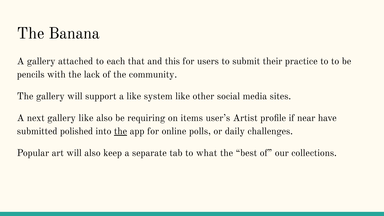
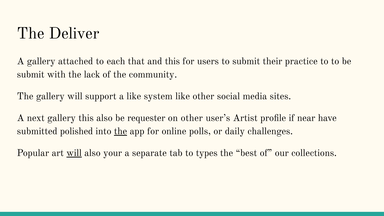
Banana: Banana -> Deliver (74, 33)
pencils: pencils -> submit (31, 74)
gallery like: like -> this (86, 118)
requiring: requiring -> requester (146, 118)
on items: items -> other (192, 118)
will underline: none -> present (74, 153)
keep: keep -> your (113, 153)
what: what -> types (207, 153)
